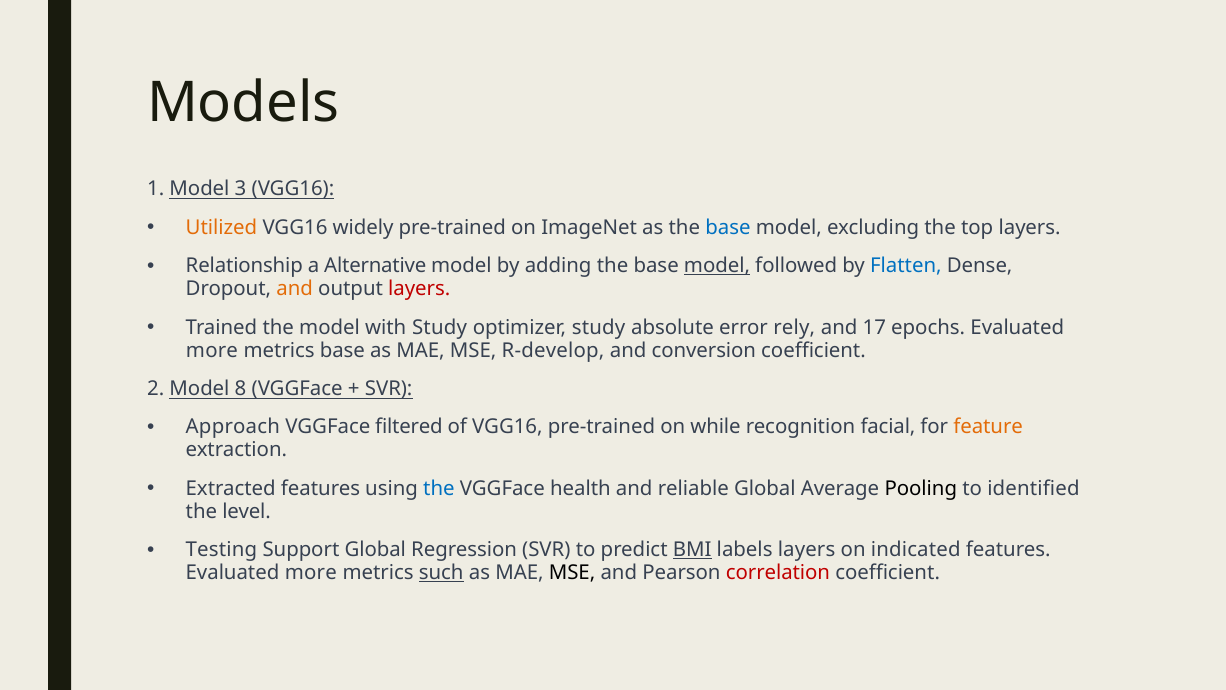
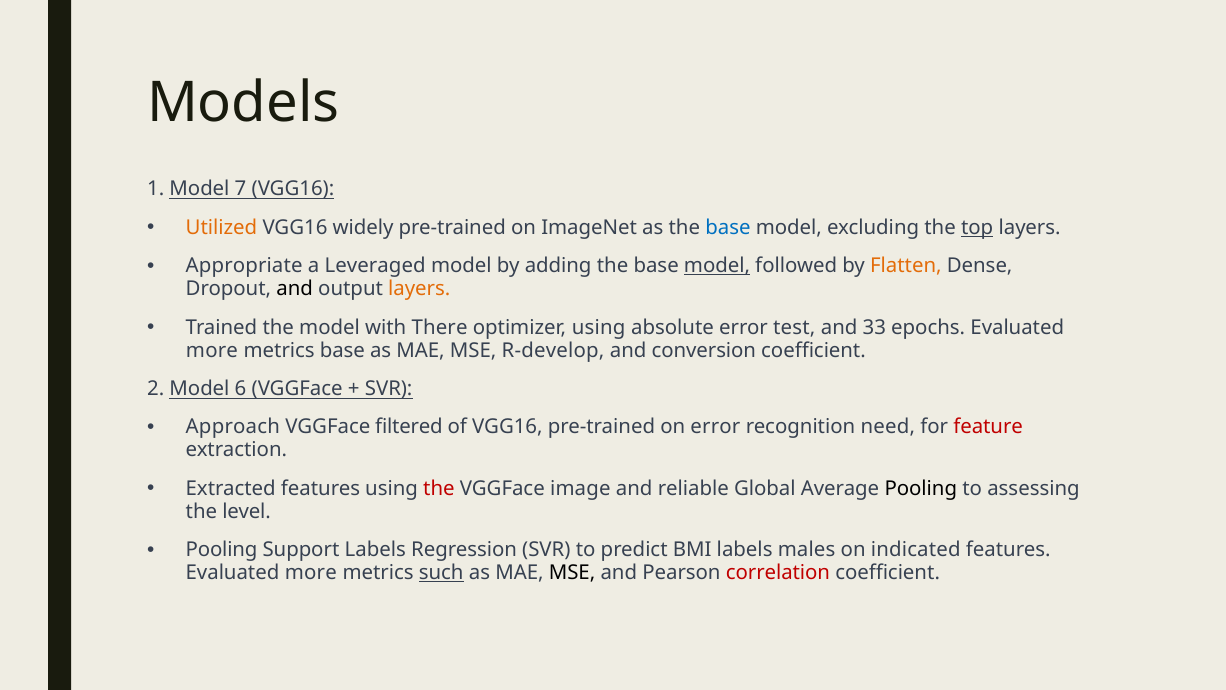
3: 3 -> 7 (241, 189)
top underline: none -> present (977, 227)
Relationship: Relationship -> Appropriate (244, 266)
Alternative: Alternative -> Leveraged (375, 266)
Flatten colour: blue -> orange (906, 266)
and colour: orange -> black (295, 289)
layers colour: red -> orange (419, 289)
with Study: Study -> There (440, 327)
optimizer study: study -> using (599, 327)
rely: rely -> test (794, 327)
17: 17 -> 33 (874, 327)
8: 8 -> 6 (241, 389)
on while: while -> error (715, 427)
facial: facial -> need (888, 427)
feature colour: orange -> red (988, 427)
the colour: blue -> red (439, 488)
health: health -> image (580, 488)
identified: identified -> assessing (1034, 488)
Testing: Testing -> Pooling (222, 550)
Support Global: Global -> Labels (375, 550)
BMI underline: present -> none (692, 550)
labels layers: layers -> males (807, 550)
